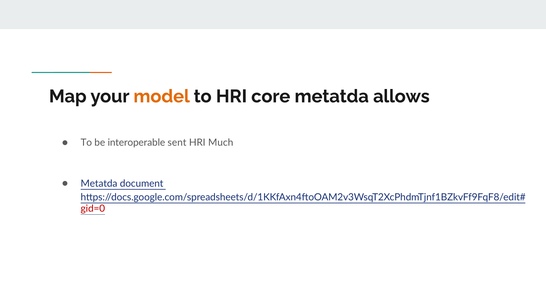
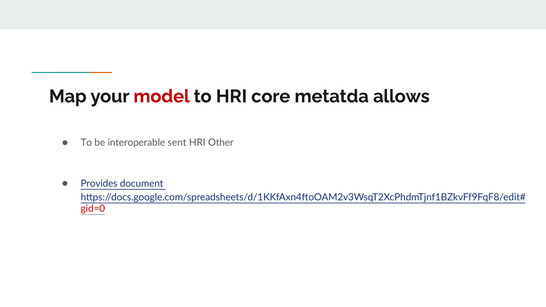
model colour: orange -> red (162, 96)
Much: Much -> Other (221, 143)
Metatda: Metatda -> Provides (99, 184)
